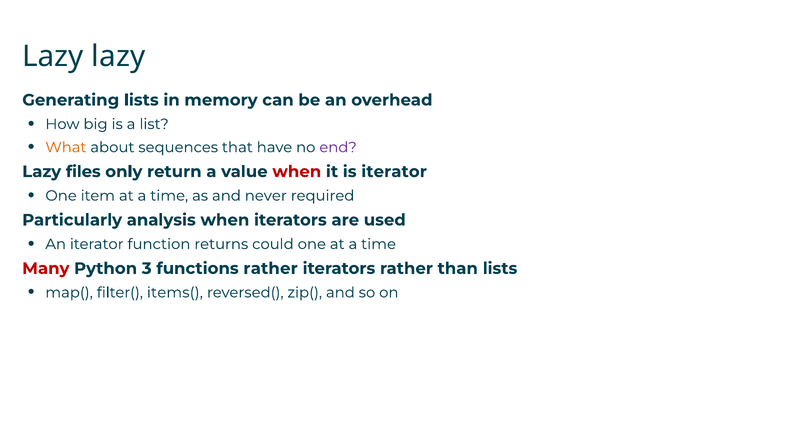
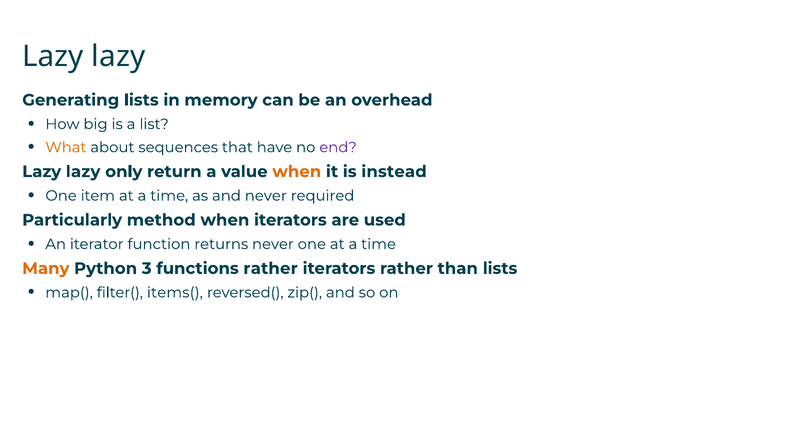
files: files -> lazy (83, 172)
when colour: red -> orange (297, 172)
is iterator: iterator -> instead (394, 172)
analysis: analysis -> method (161, 220)
returns could: could -> never (273, 244)
Many colour: red -> orange (46, 268)
